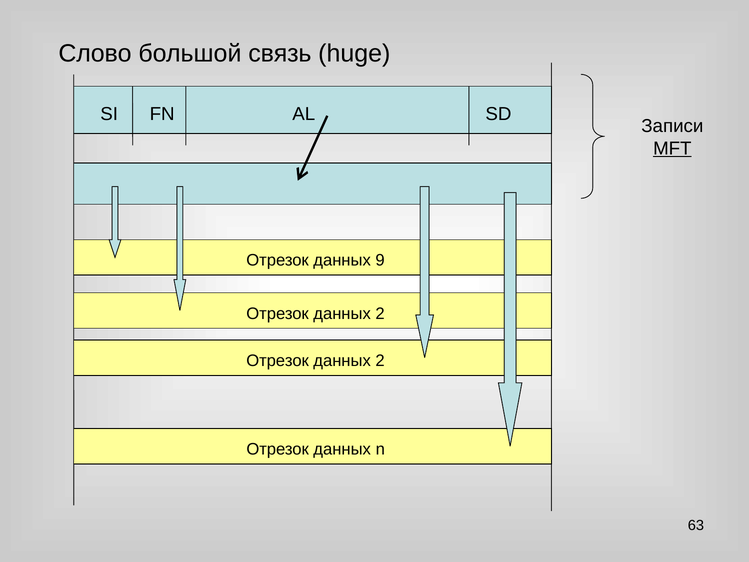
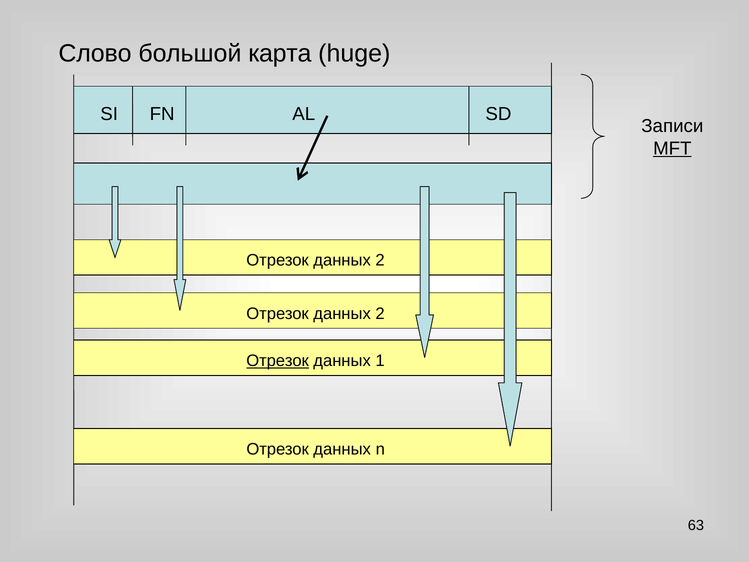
связь: связь -> карта (280, 54)
9: 9 -> 2 (380, 260)
Отрезок underline: none -> present (278, 361)
2: 2 -> 1 (380, 361)
